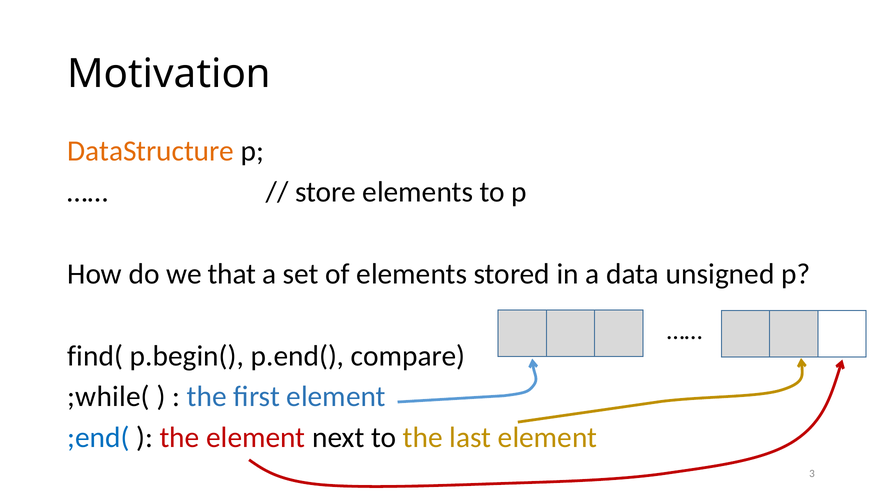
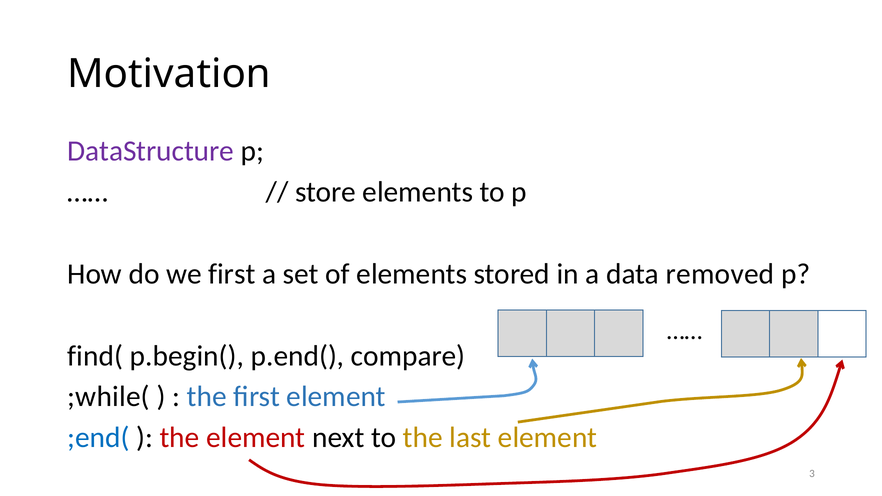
DataStructure colour: orange -> purple (151, 151)
we that: that -> first (232, 274)
unsigned: unsigned -> removed (720, 274)
